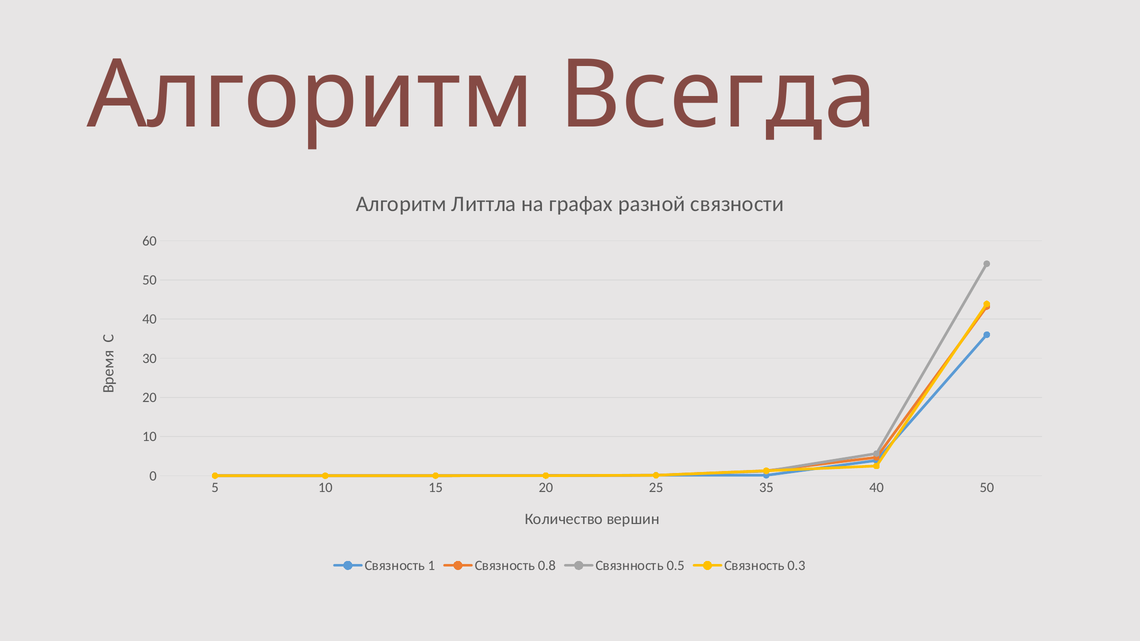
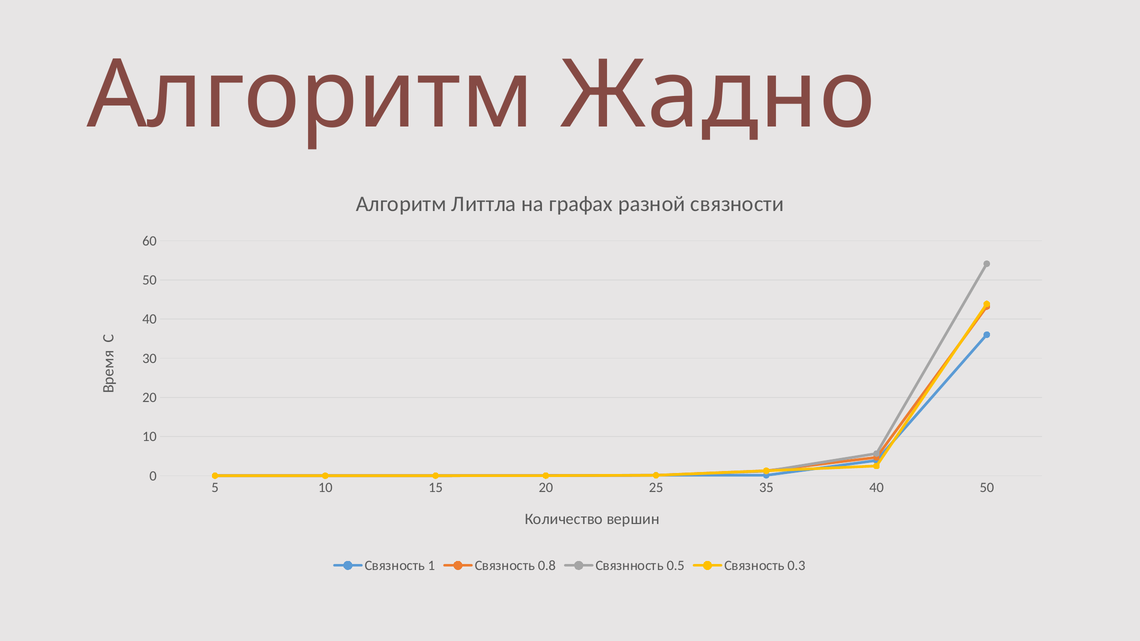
Всегда: Всегда -> Жадно (718, 96)
